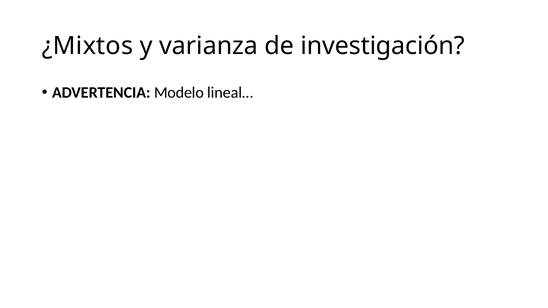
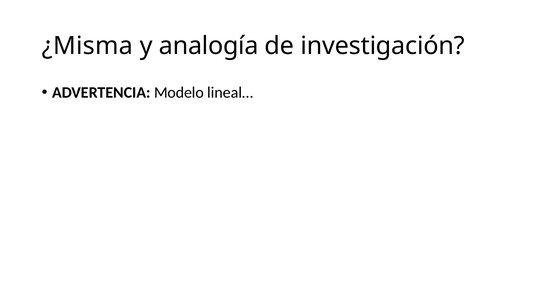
¿Mixtos: ¿Mixtos -> ¿Misma (87, 46)
varianza: varianza -> analogía (209, 46)
